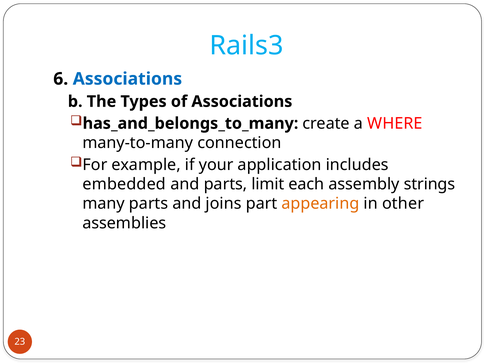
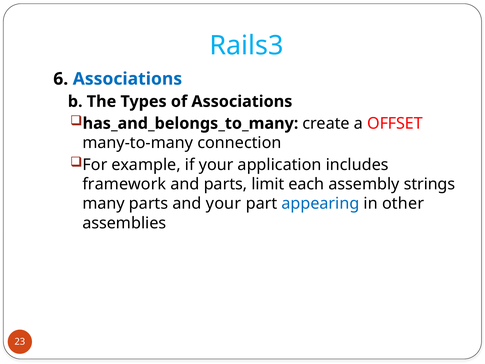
WHERE: WHERE -> OFFSET (395, 123)
embedded: embedded -> framework (124, 184)
and joins: joins -> your (224, 203)
appearing colour: orange -> blue (320, 203)
